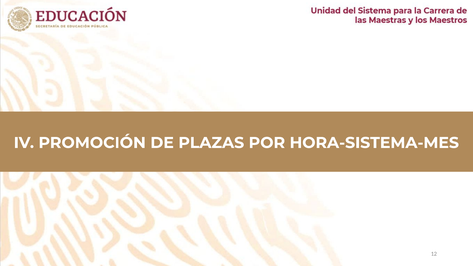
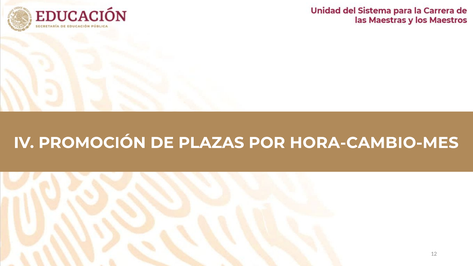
HORA-SISTEMA-MES: HORA-SISTEMA-MES -> HORA-CAMBIO-MES (374, 143)
